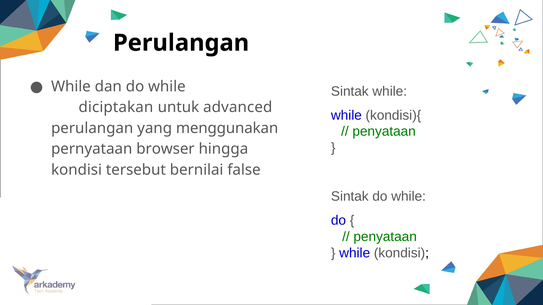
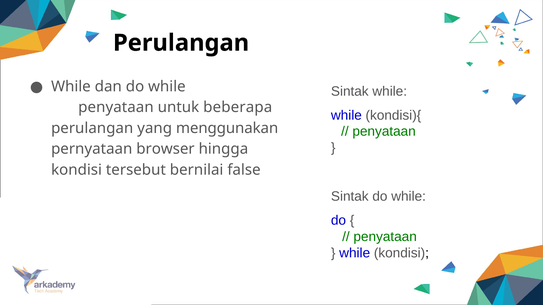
diciptakan: diciptakan -> penyataan (116, 108)
advanced: advanced -> beberapa (238, 108)
